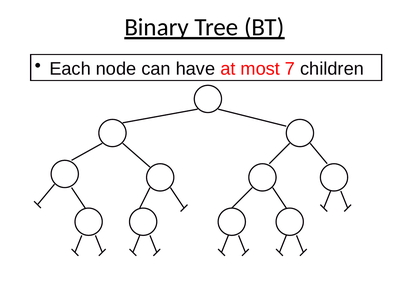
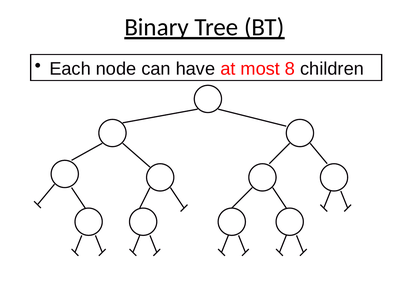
7: 7 -> 8 (290, 69)
